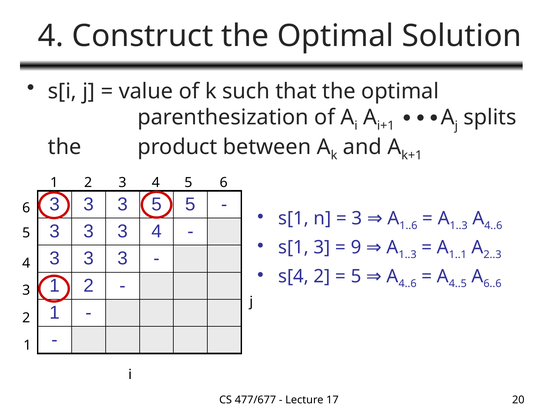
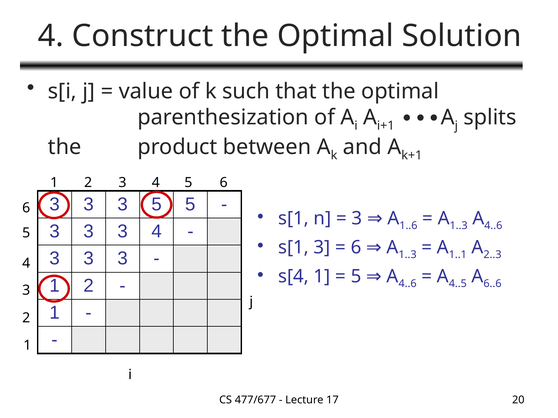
9: 9 -> 6 (356, 248)
s[4 2: 2 -> 1 (322, 277)
